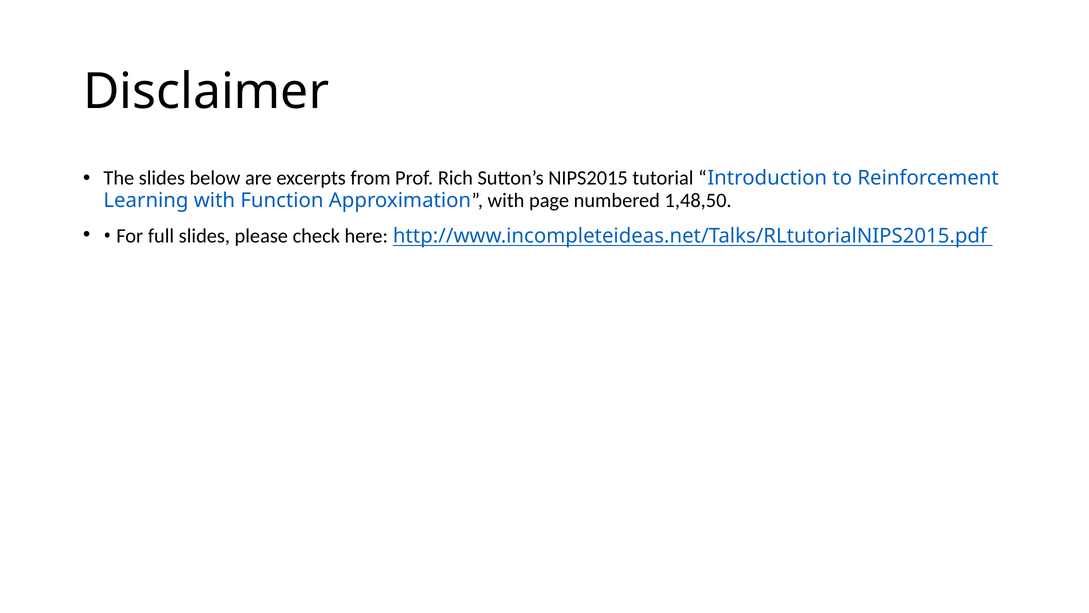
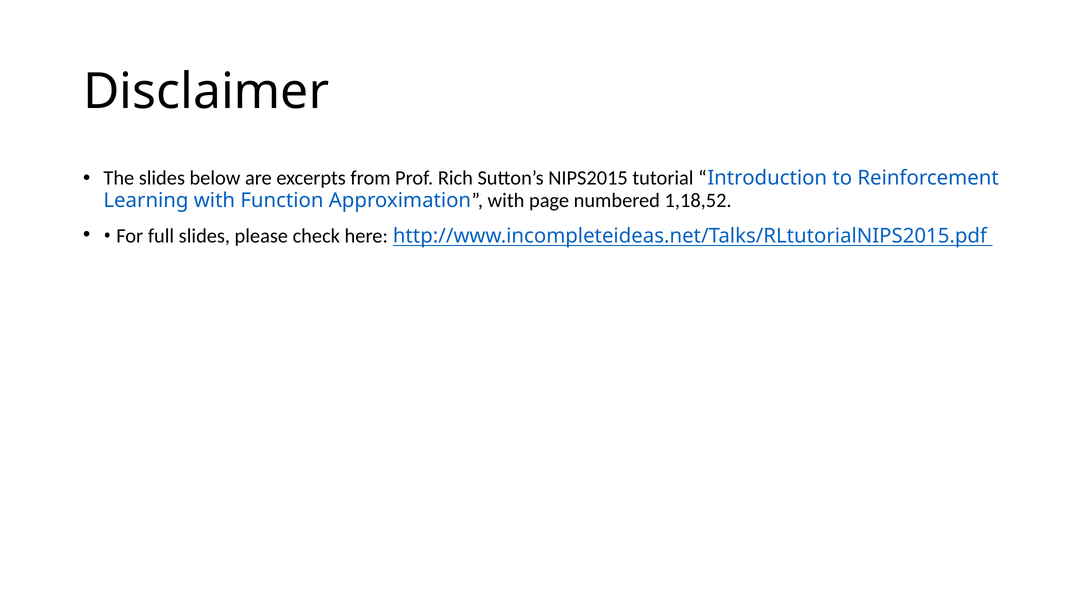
1,48,50: 1,48,50 -> 1,18,52 (698, 200)
